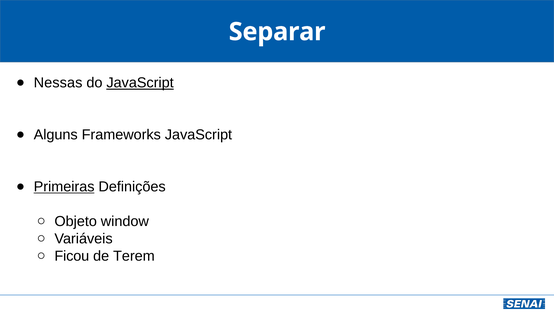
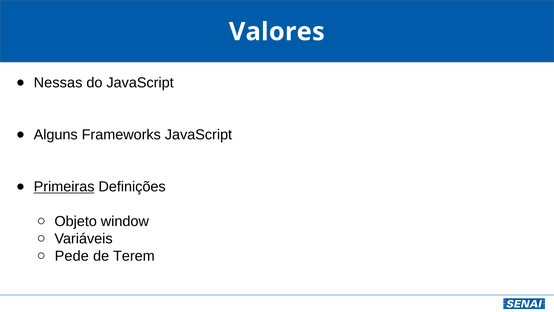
Separar: Separar -> Valores (277, 32)
JavaScript underline: present -> none (140, 83)
Ficou: Ficou -> Pede (72, 256)
